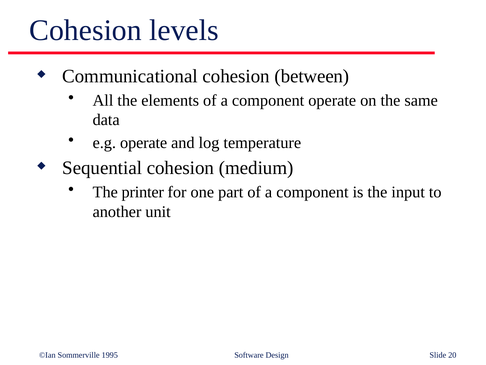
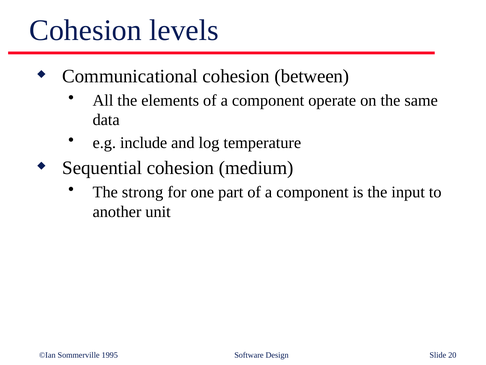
e.g operate: operate -> include (144, 143)
printer: printer -> strong (143, 192)
